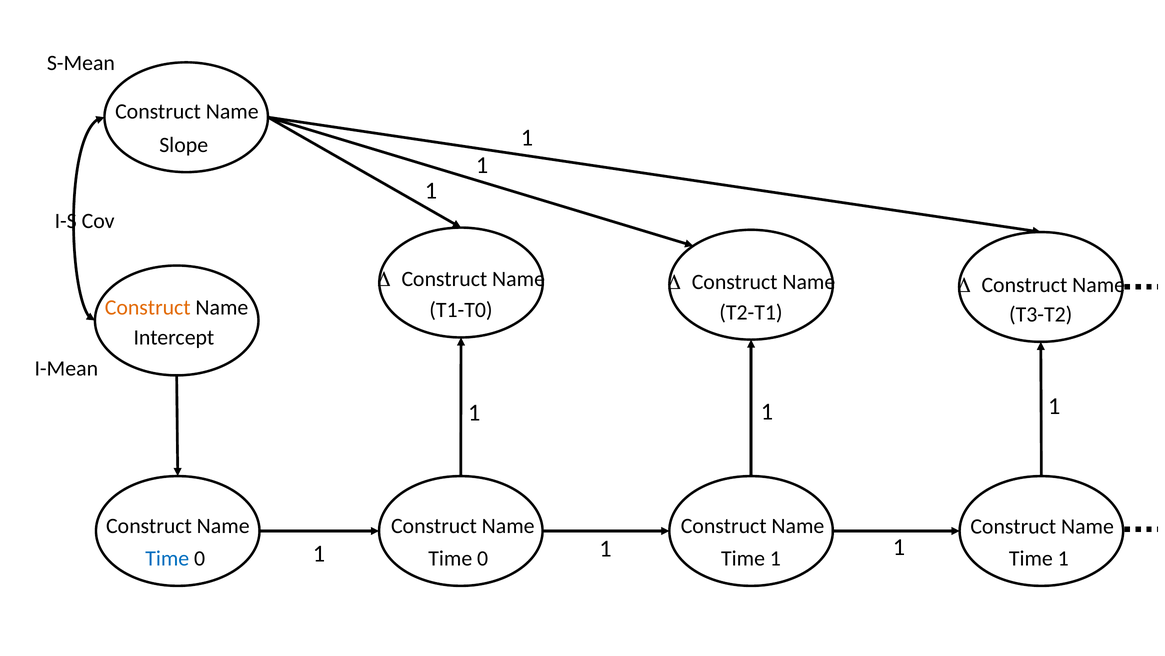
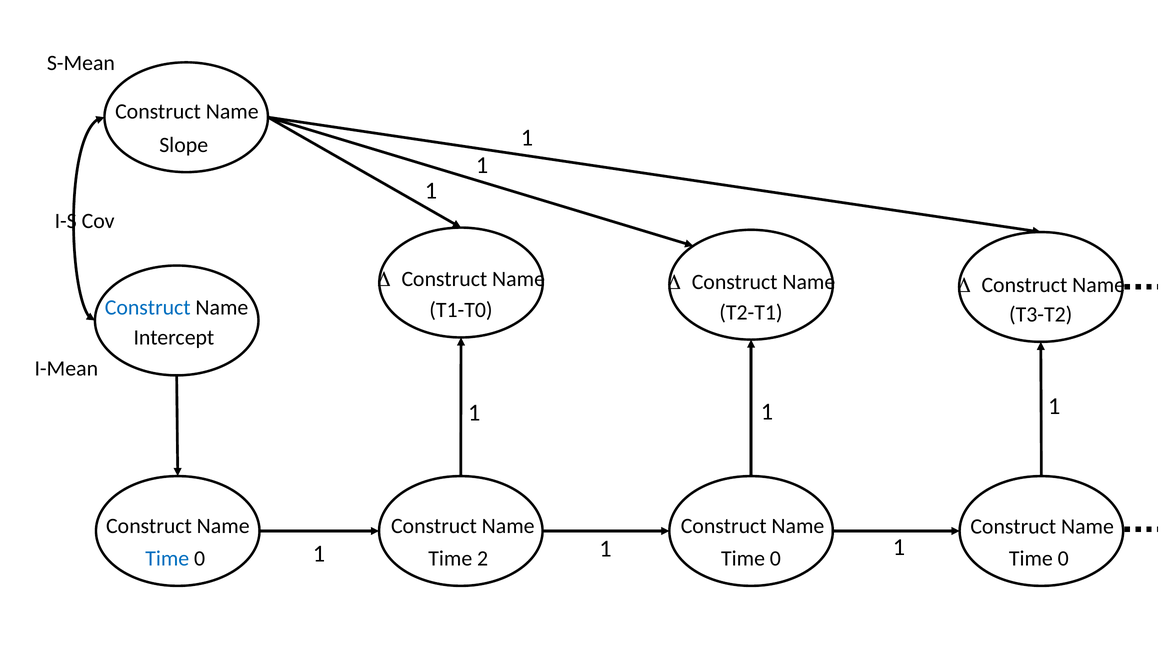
Construct colour: orange -> blue (148, 307)
0: 0 -> 2 (483, 558)
1: 1 -> 0 (775, 558)
1: 1 -> 0 (1063, 558)
